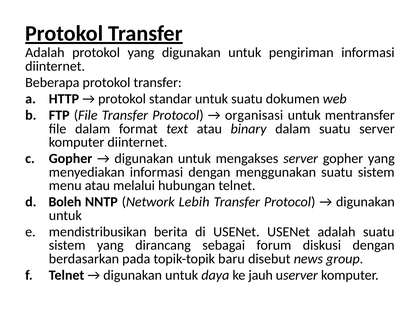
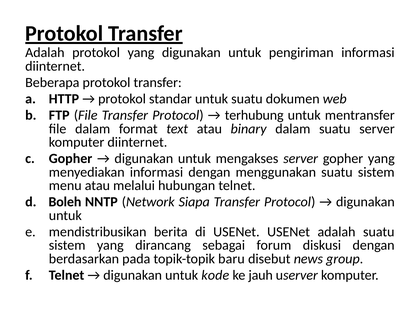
organisasi: organisasi -> terhubung (254, 115)
Lebih: Lebih -> Siapa (194, 202)
daya: daya -> kode (215, 275)
